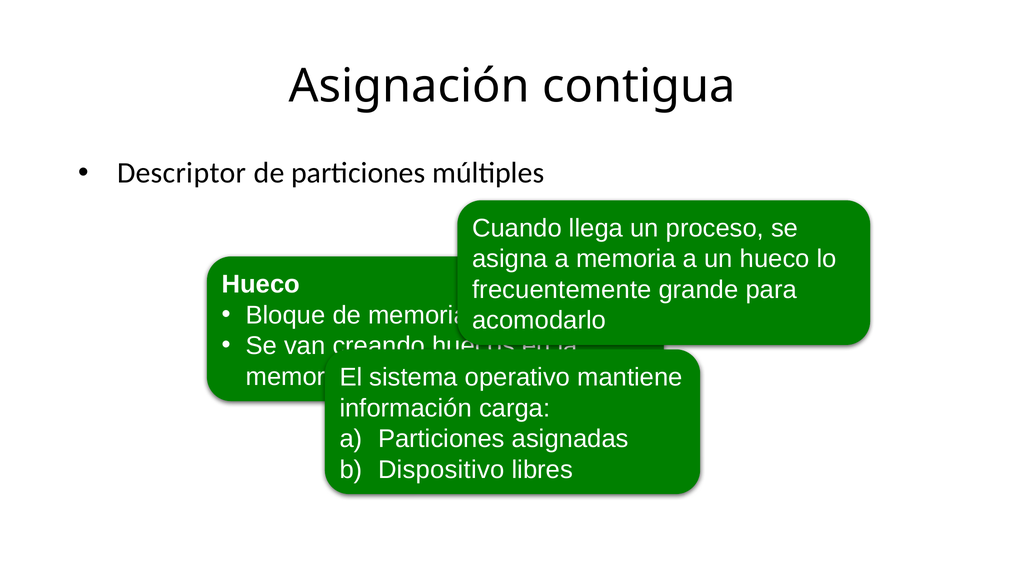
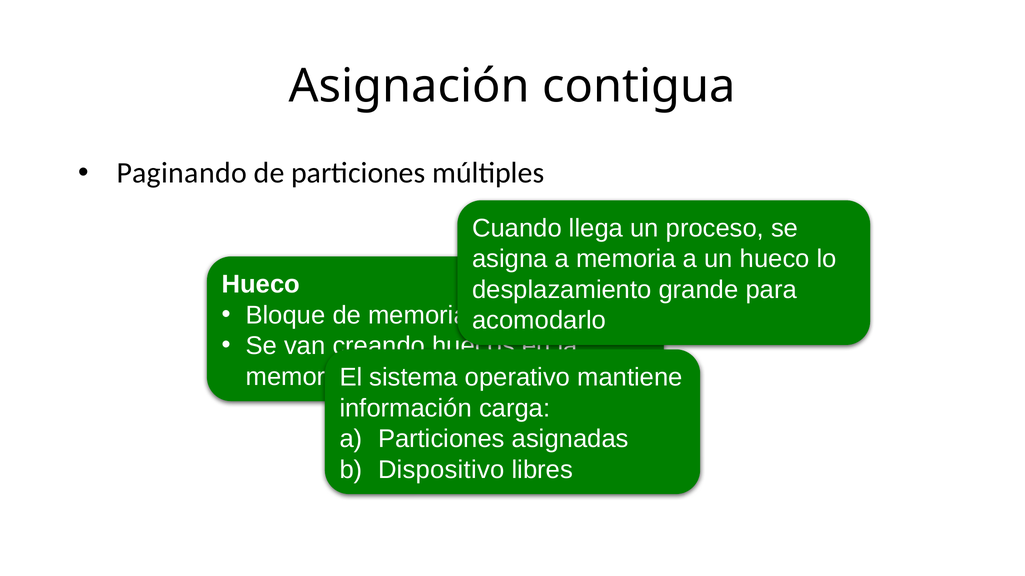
Descriptor: Descriptor -> Paginando (182, 173)
frecuentemente: frecuentemente -> desplazamiento (562, 290)
